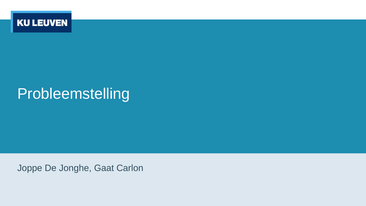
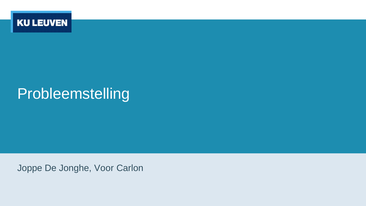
Gaat: Gaat -> Voor (104, 168)
